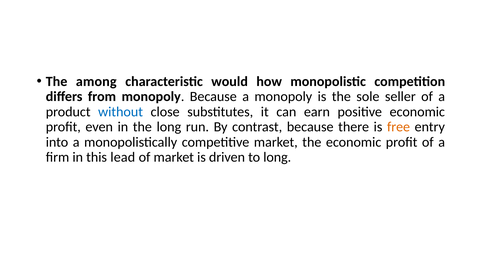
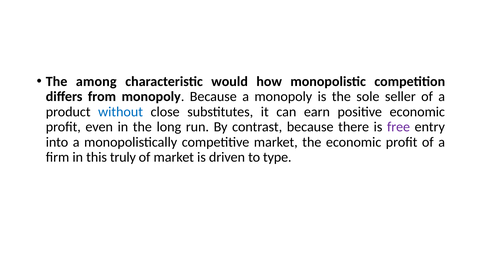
free colour: orange -> purple (399, 127)
lead: lead -> truly (123, 157)
to long: long -> type (277, 157)
